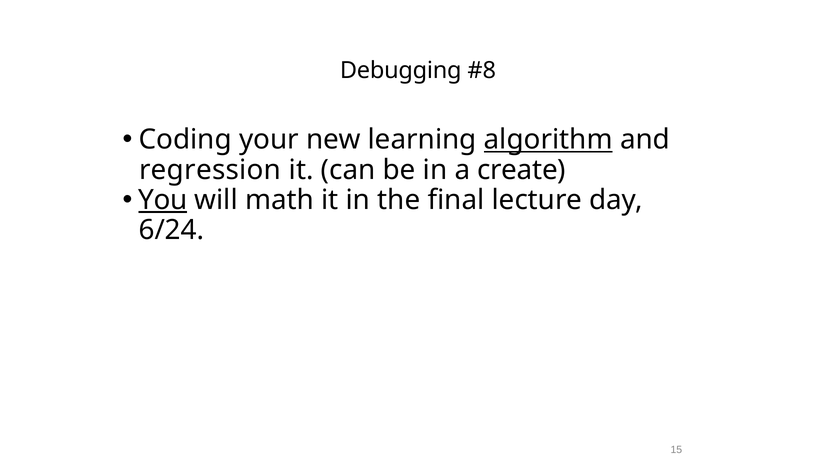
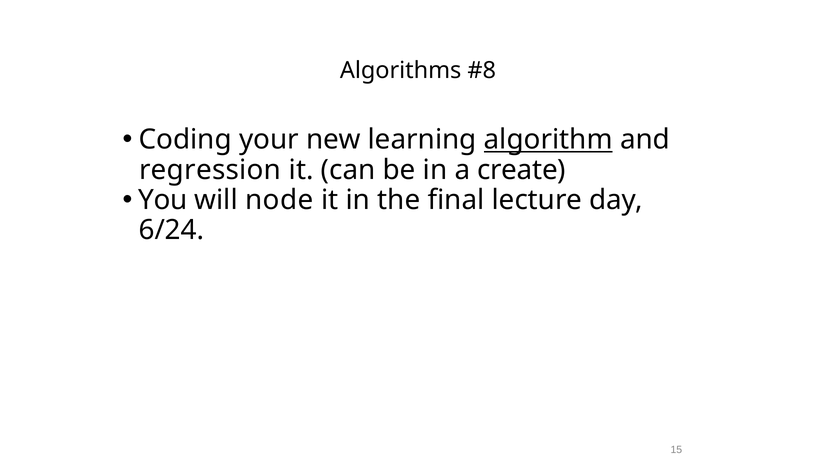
Debugging: Debugging -> Algorithms (401, 70)
You underline: present -> none (163, 200)
math: math -> node (279, 200)
